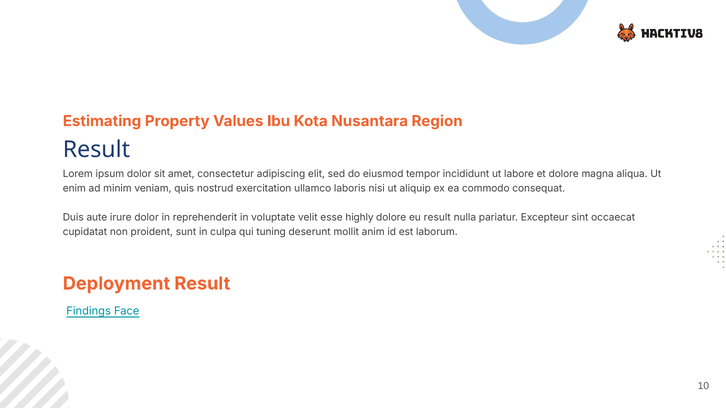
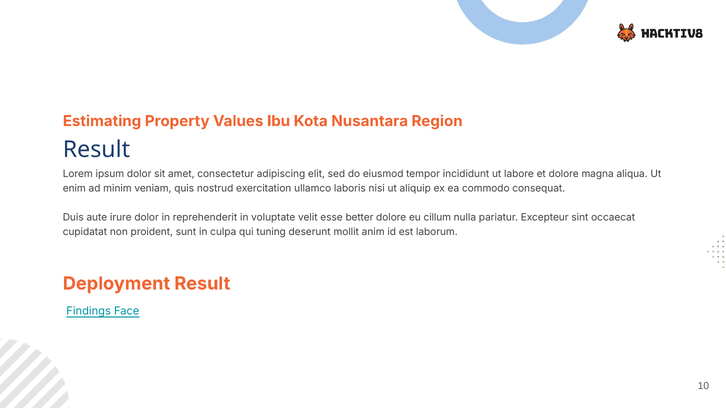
highly: highly -> better (359, 218)
eu result: result -> cillum (437, 218)
